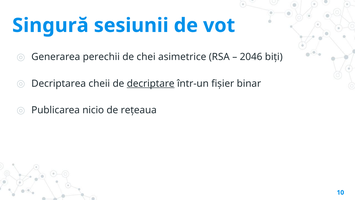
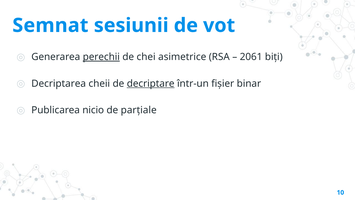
Singură: Singură -> Semnat (50, 25)
perechii underline: none -> present (101, 57)
2046: 2046 -> 2061 (251, 57)
rețeaua: rețeaua -> parțiale (139, 110)
